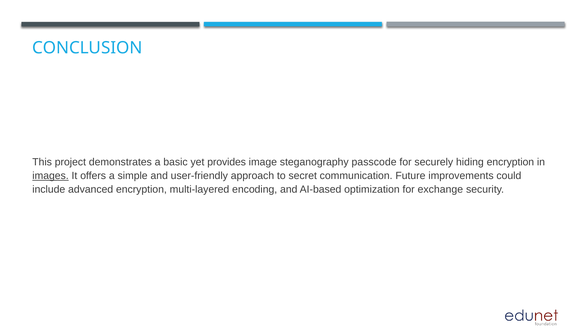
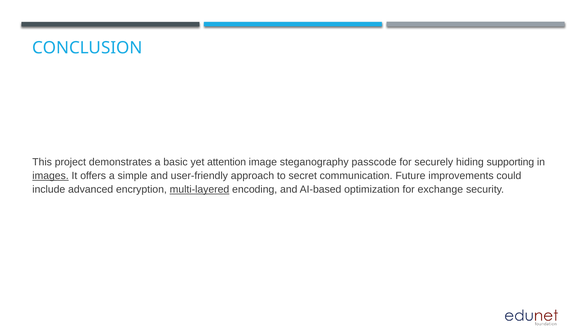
provides: provides -> attention (227, 163)
hiding encryption: encryption -> supporting (510, 163)
multi-layered underline: none -> present (199, 190)
